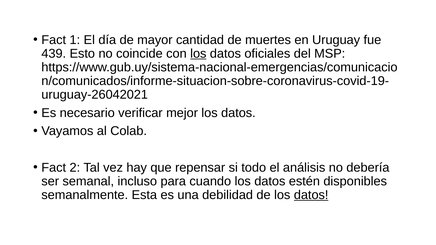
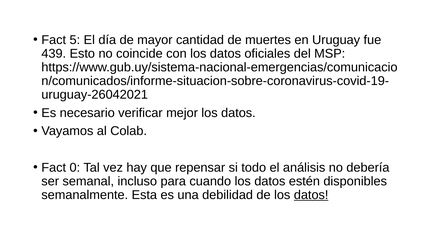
1: 1 -> 5 (75, 40)
los underline: present -> none (198, 54)
2: 2 -> 0 (75, 168)
